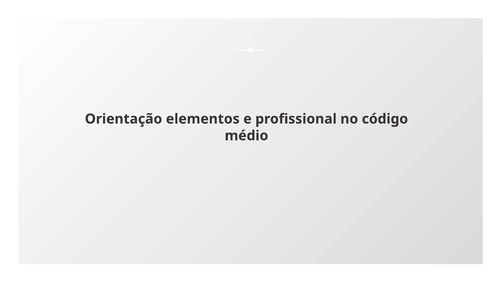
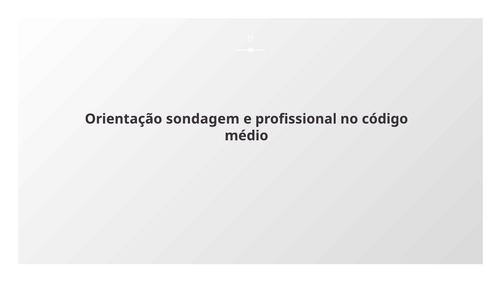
elementos: elementos -> sondagem (203, 119)
